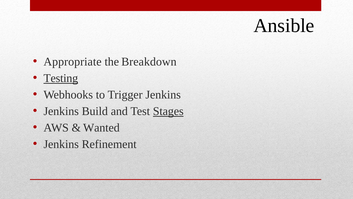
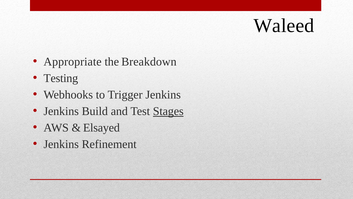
Ansible: Ansible -> Waleed (284, 25)
Testing underline: present -> none (61, 78)
Wanted: Wanted -> Elsayed (101, 127)
